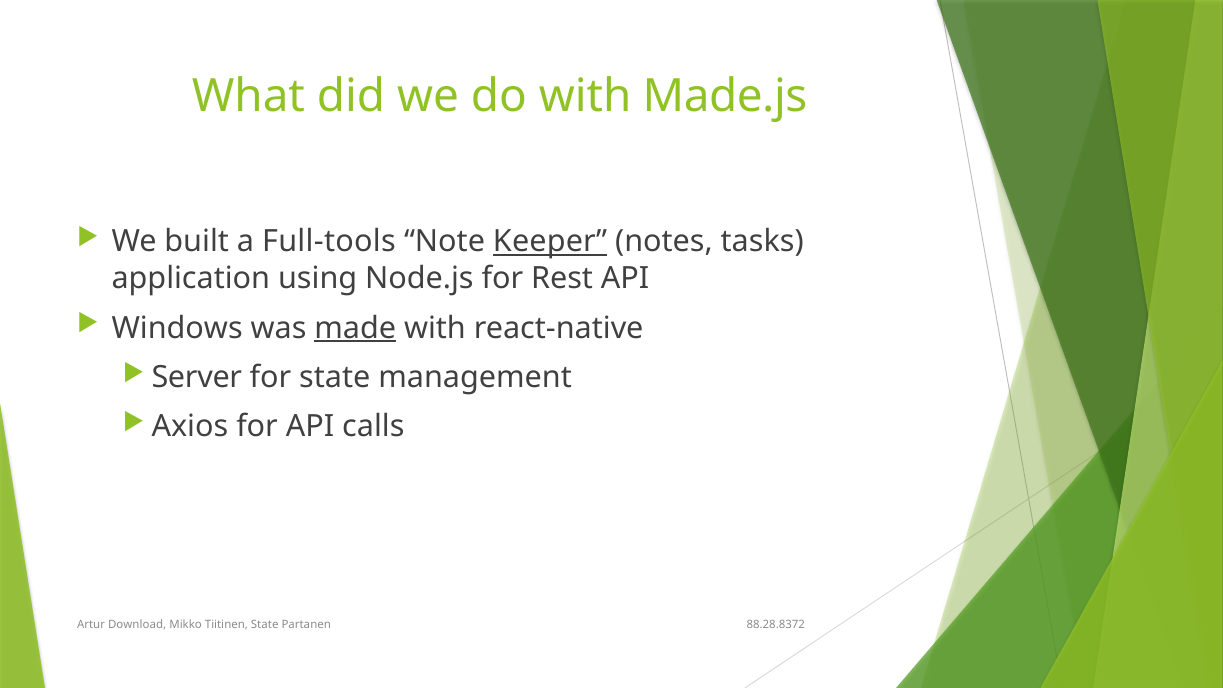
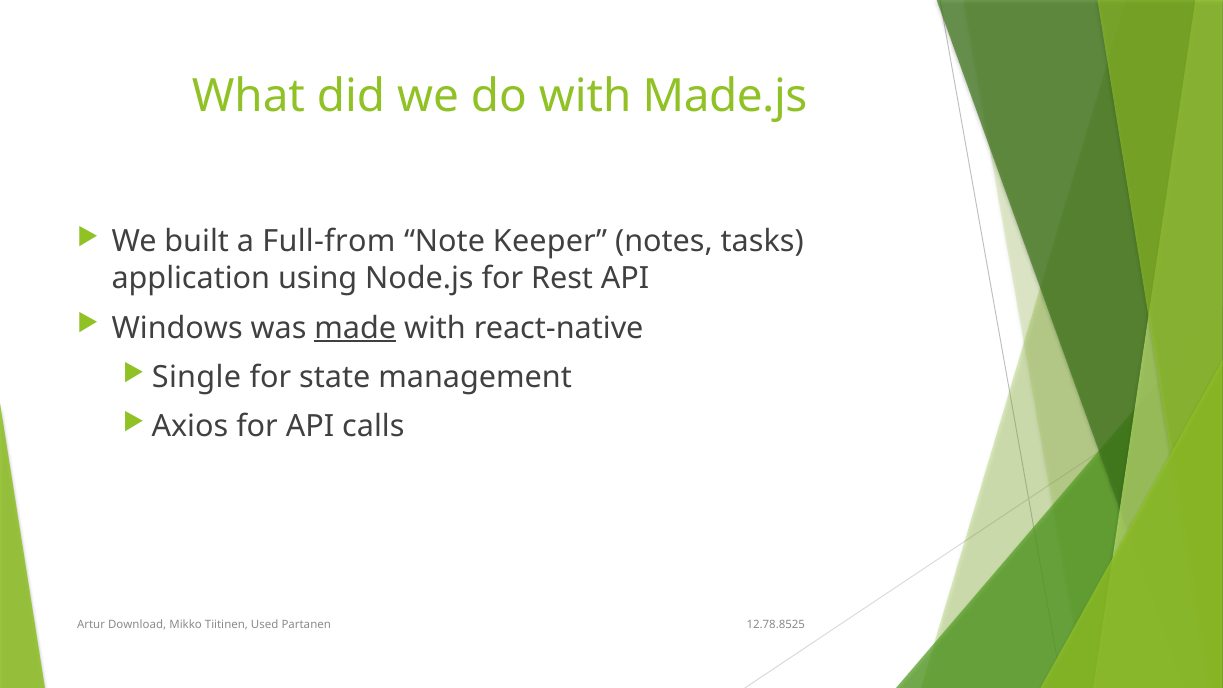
Full-tools: Full-tools -> Full-from (329, 242)
Keeper underline: present -> none (550, 242)
Server: Server -> Single (196, 377)
Tiitinen State: State -> Used (265, 624)
88.28.8372: 88.28.8372 -> 12.78.8525 (776, 625)
